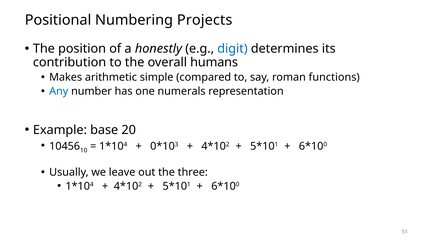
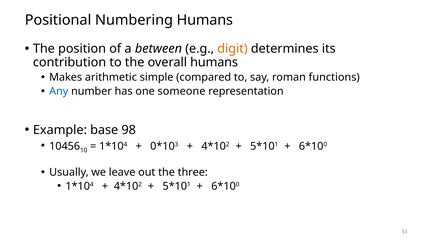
Numbering Projects: Projects -> Humans (205, 20)
honestly: honestly -> between (158, 49)
digit colour: blue -> orange (232, 49)
numerals: numerals -> someone (181, 91)
20: 20 -> 98 (129, 130)
